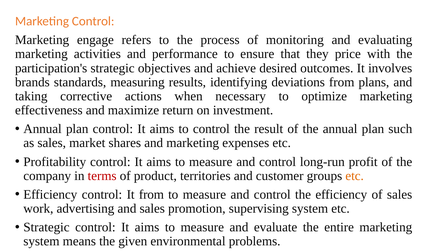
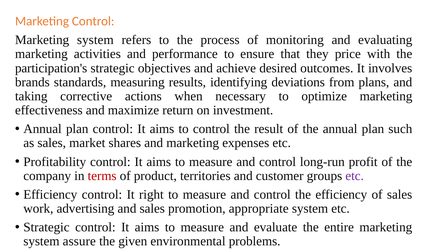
engage: engage -> system (95, 40)
etc colour: orange -> purple (355, 176)
It from: from -> right (151, 195)
supervising: supervising -> appropriate (259, 209)
means: means -> assure (79, 242)
